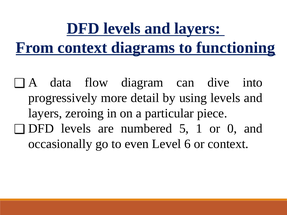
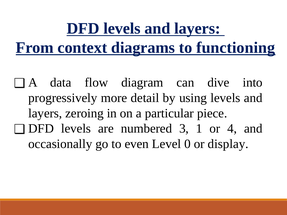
5: 5 -> 3 (184, 129)
0: 0 -> 4 (232, 129)
6: 6 -> 0 (187, 144)
or context: context -> display (228, 144)
